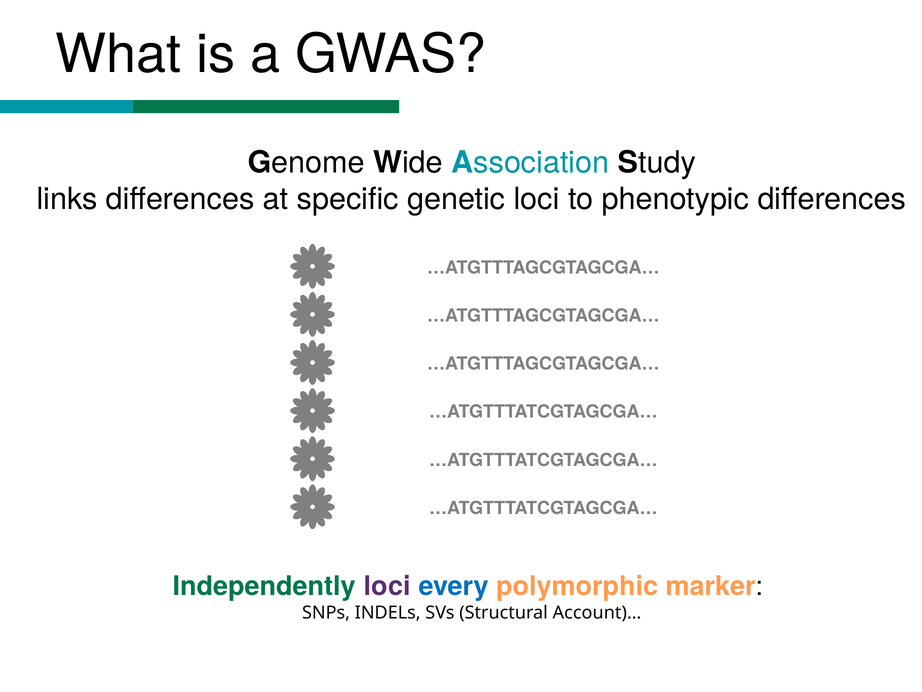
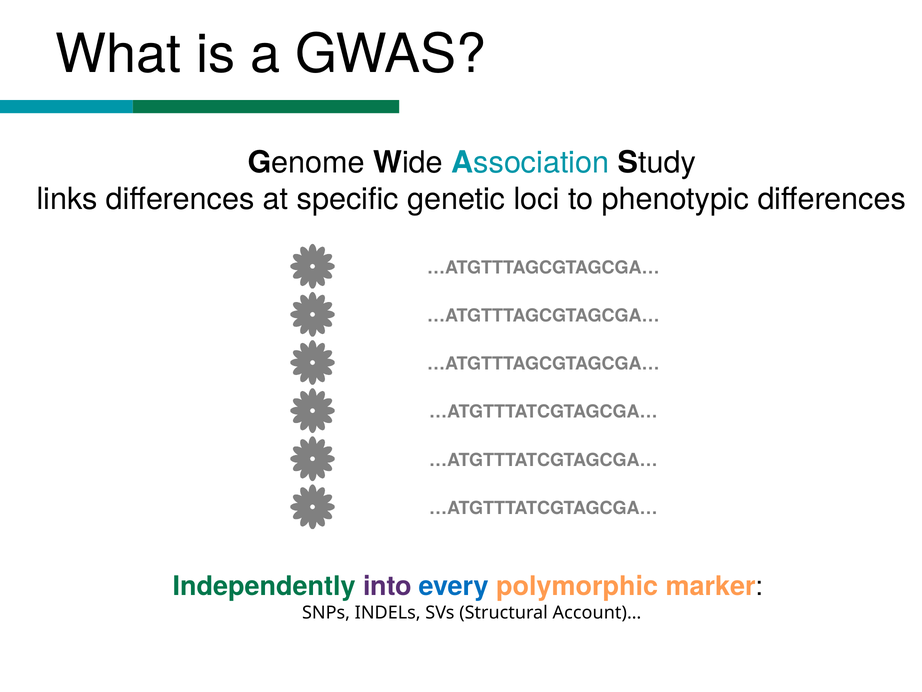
Independently loci: loci -> into (387, 586)
